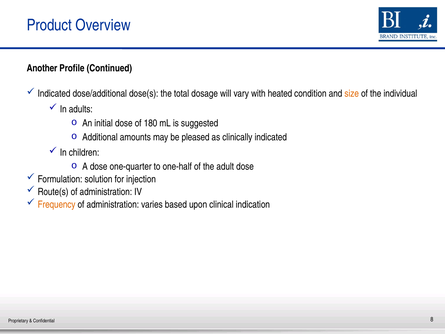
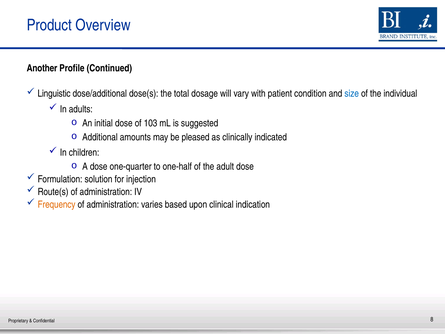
Indicated: Indicated -> Linguistic (54, 94)
heated: heated -> patient (280, 94)
size colour: orange -> blue (352, 94)
180: 180 -> 103 (151, 123)
